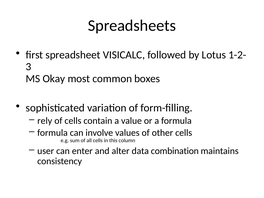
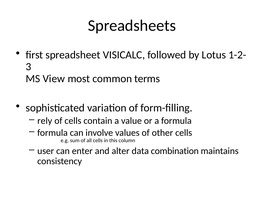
Okay: Okay -> View (54, 79)
boxes: boxes -> terms (147, 79)
